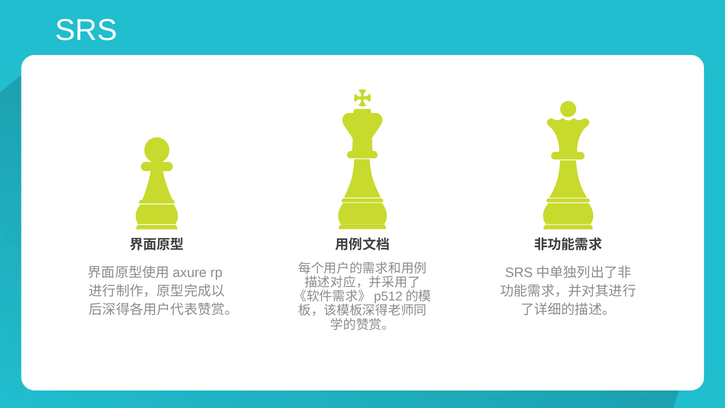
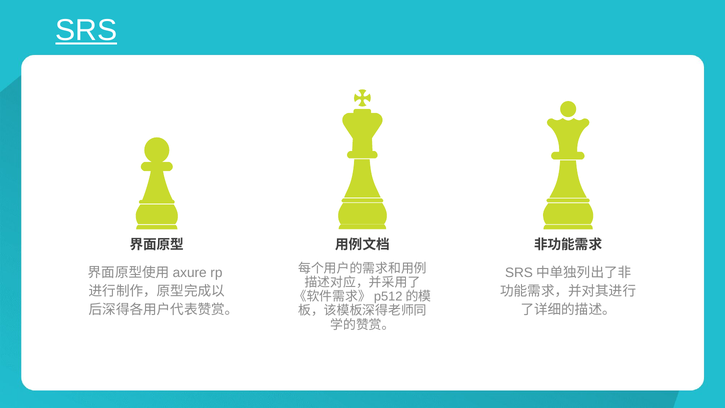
SRS underline: none -> present (86, 30)
